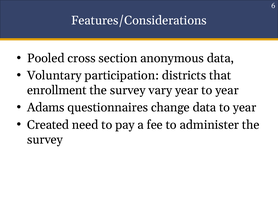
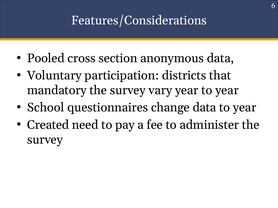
enrollment: enrollment -> mandatory (57, 90)
Adams: Adams -> School (46, 108)
